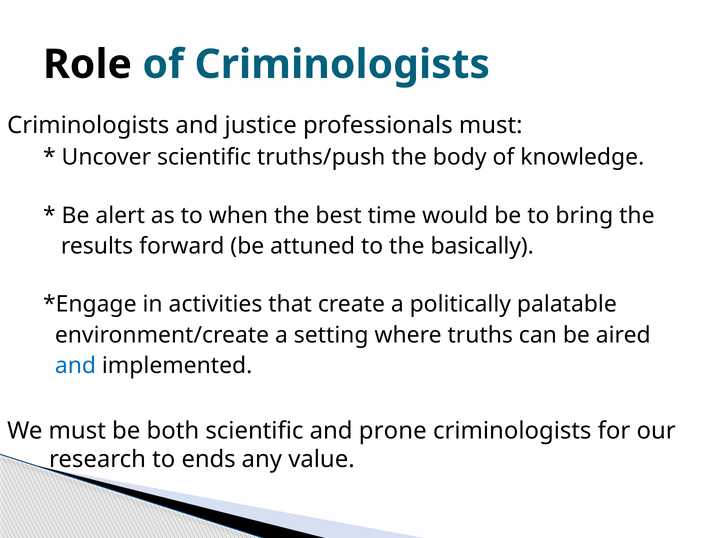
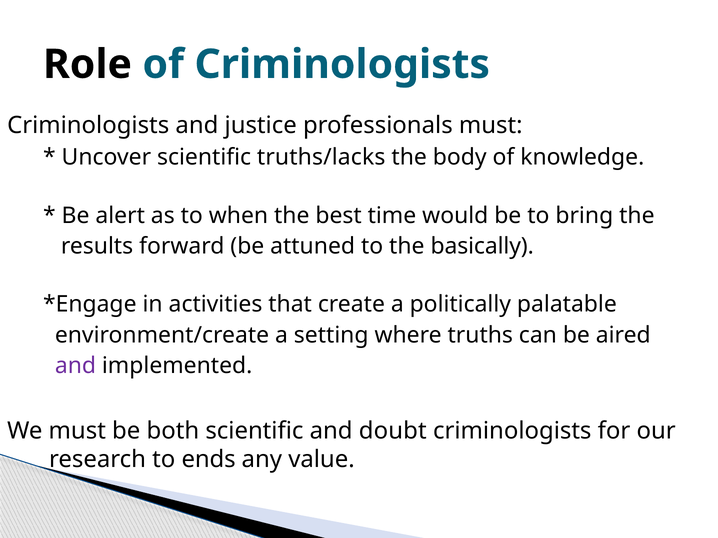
truths/push: truths/push -> truths/lacks (321, 157)
and colour: blue -> purple (75, 366)
prone: prone -> doubt (393, 431)
